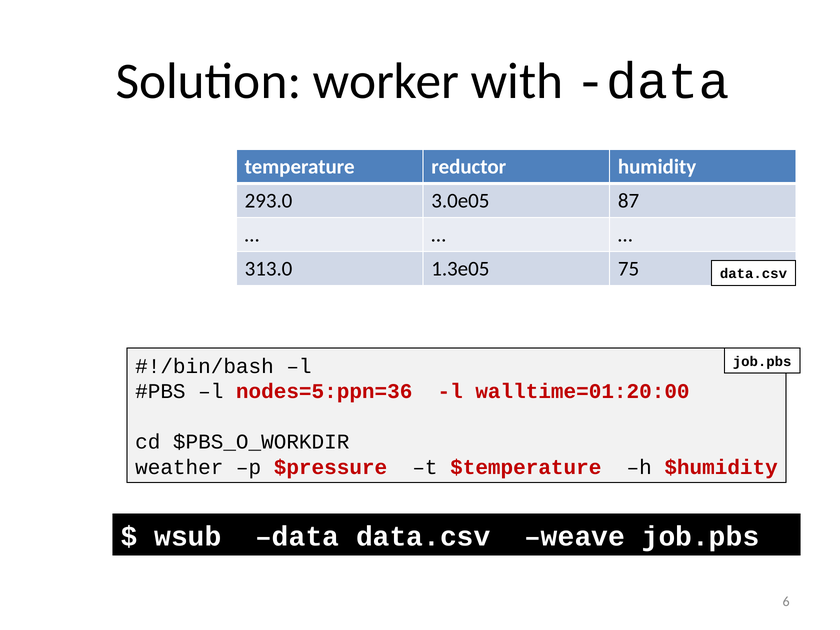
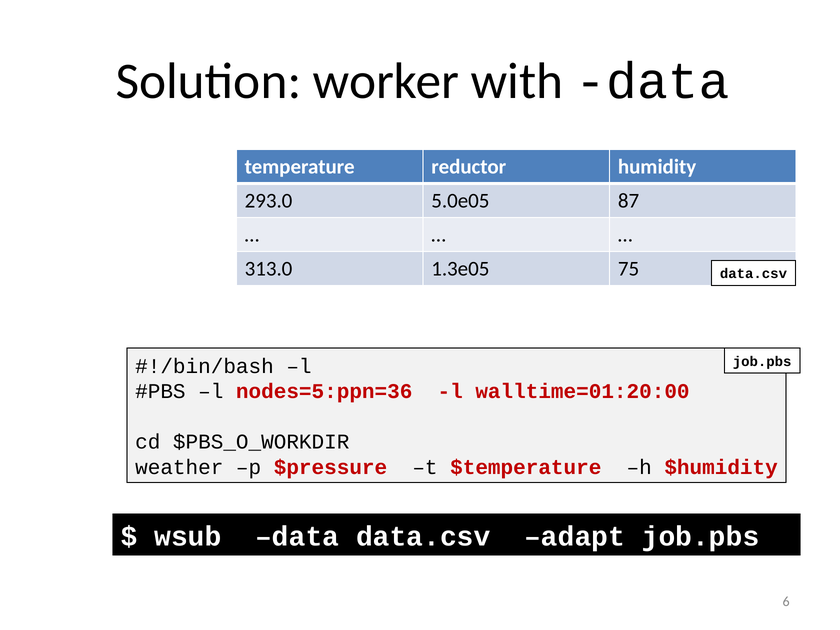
3.0e05: 3.0e05 -> 5.0e05 (460, 201)
weave: weave -> adapt (575, 537)
